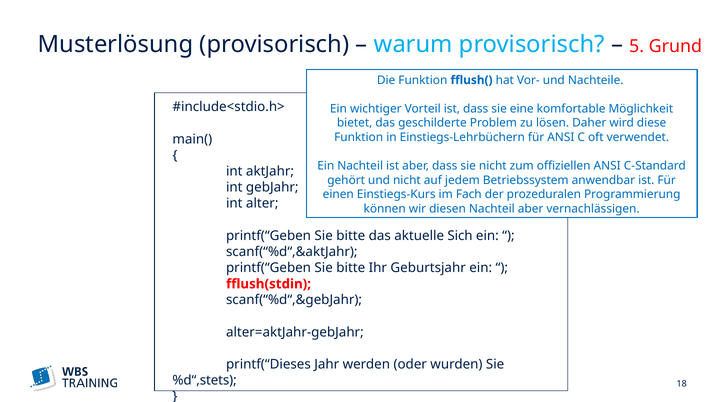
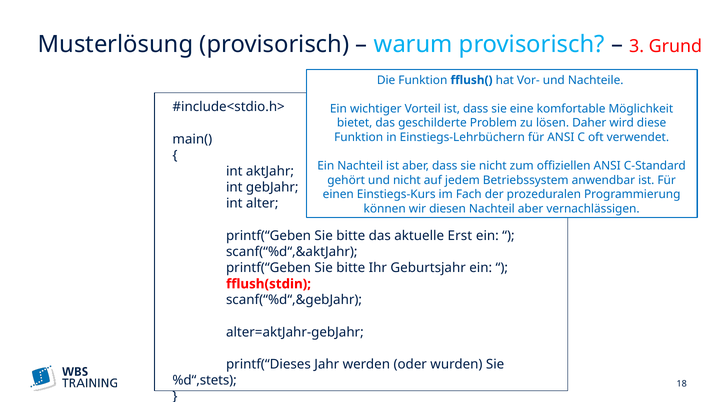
5: 5 -> 3 (637, 46)
Sich: Sich -> Erst (460, 235)
